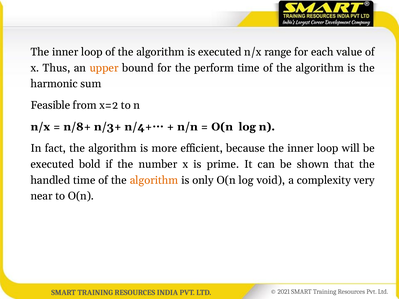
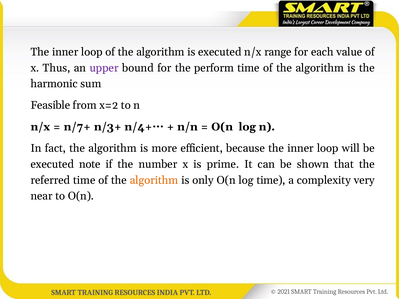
upper colour: orange -> purple (104, 68)
n/8+: n/8+ -> n/7+ (77, 127)
bold: bold -> note (90, 164)
handled: handled -> referred (50, 180)
log void: void -> time (271, 180)
